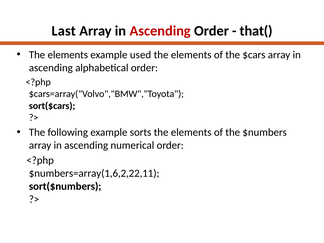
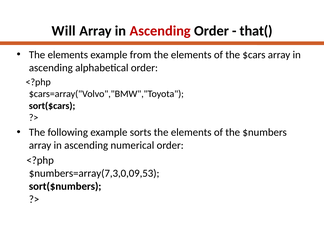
Last: Last -> Will (64, 31)
used: used -> from (141, 55)
$numbers=array(1,6,2,22,11: $numbers=array(1,6,2,22,11 -> $numbers=array(7,3,0,09,53 (94, 173)
